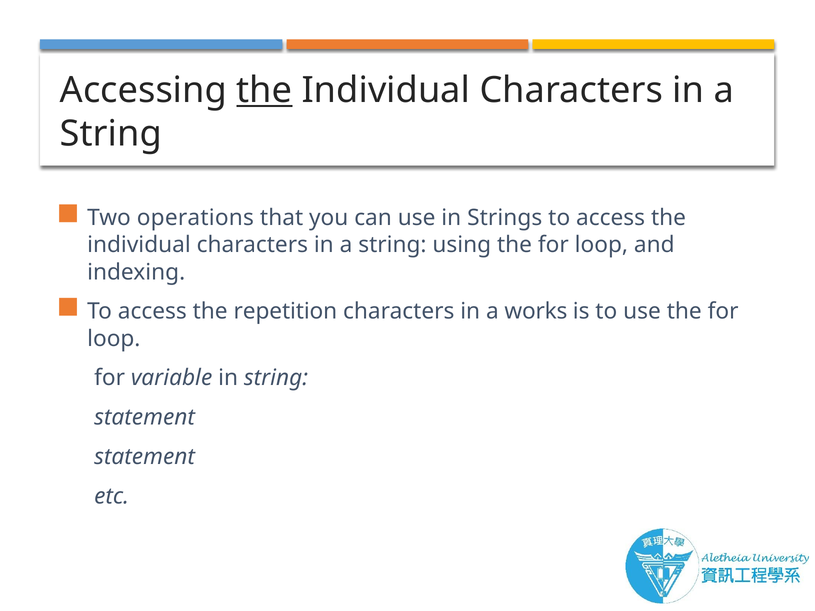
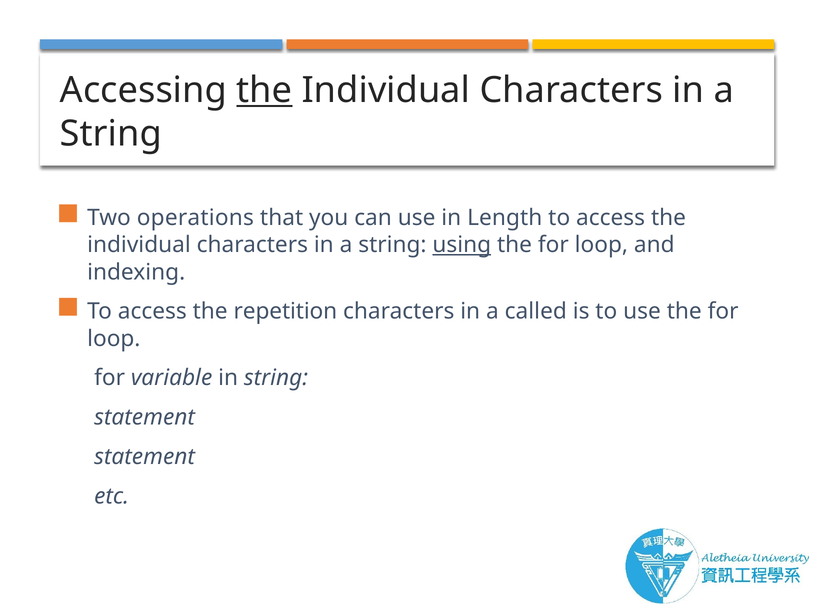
Strings: Strings -> Length (505, 218)
using underline: none -> present (462, 245)
works: works -> called (536, 312)
